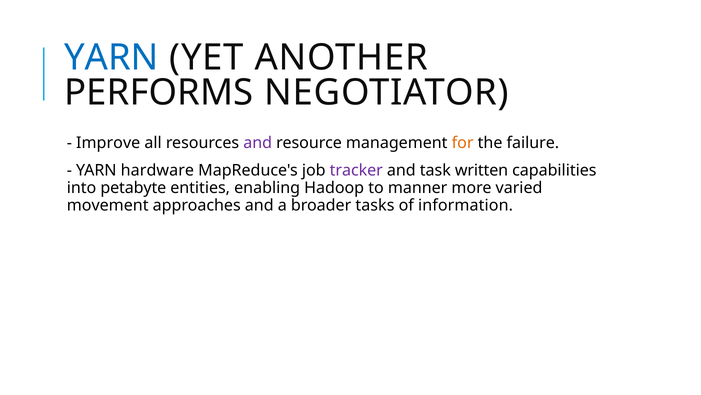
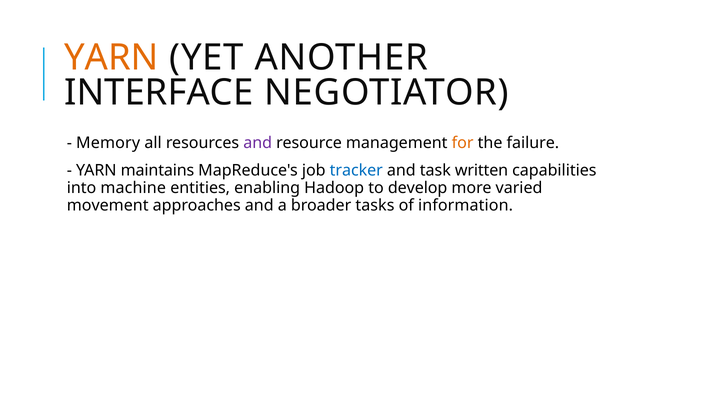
YARN colour: blue -> orange (111, 58)
PERFORMS: PERFORMS -> INTERFACE (159, 93)
Improve: Improve -> Memory (108, 143)
hardware: hardware -> maintains (157, 170)
tracker colour: purple -> blue (356, 170)
petabyte: petabyte -> machine (133, 188)
manner: manner -> develop (418, 188)
